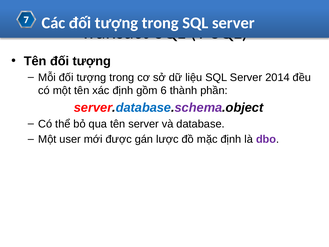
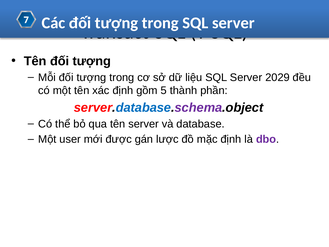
2014: 2014 -> 2029 (278, 77)
6: 6 -> 5 (164, 91)
